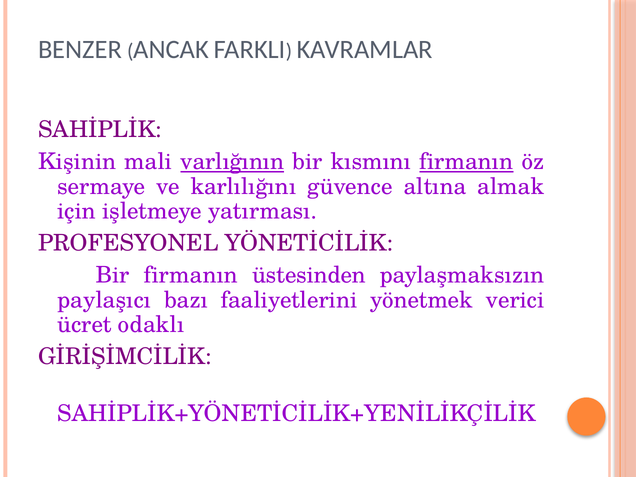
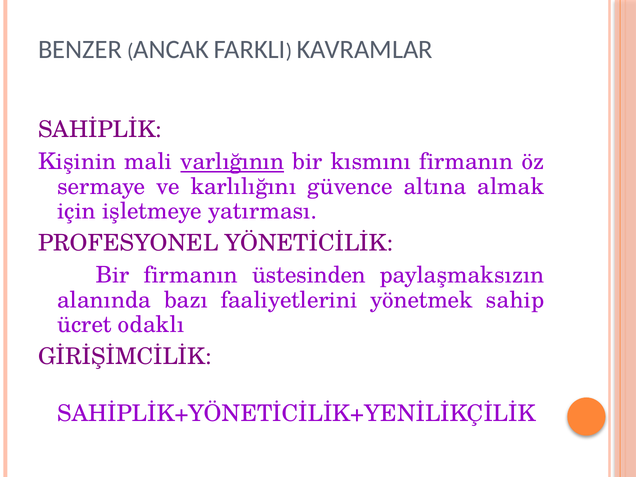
firmanın underline: present -> none (466, 162)
paylaşıcı: paylaşıcı -> alanında (104, 300)
verici: verici -> sahip (515, 300)
